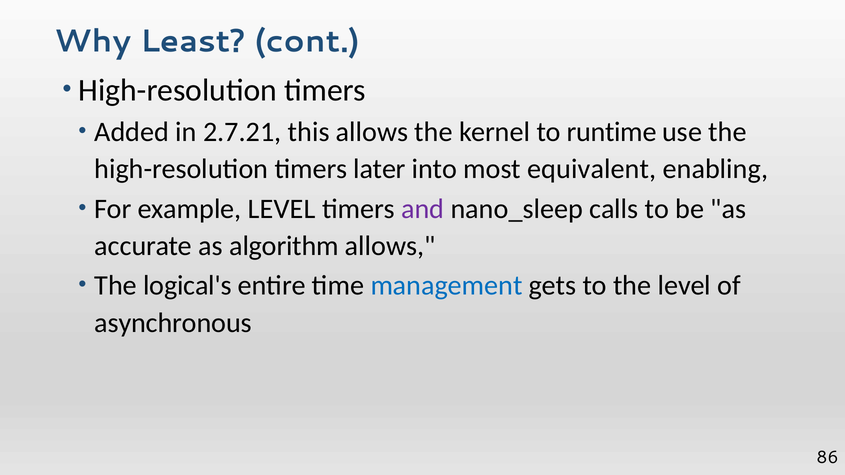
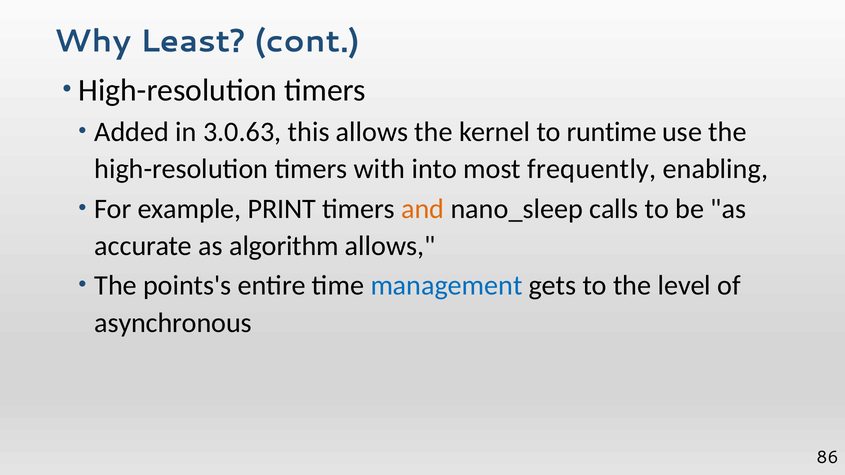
2.7.21: 2.7.21 -> 3.0.63 (242, 132)
later: later -> with (379, 169)
equivalent: equivalent -> frequently (592, 169)
example LEVEL: LEVEL -> PRINT (282, 209)
and colour: purple -> orange (423, 209)
logical's: logical's -> points's (187, 286)
